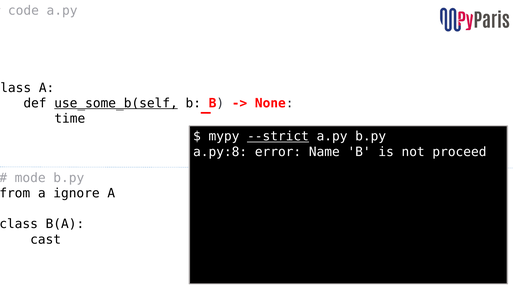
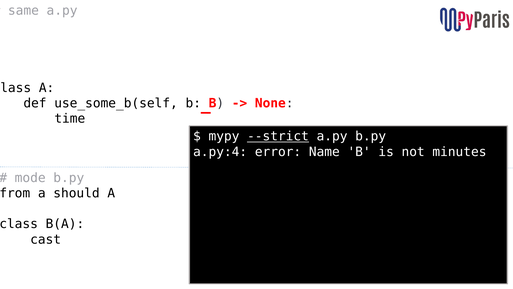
code: code -> same (23, 11)
use_some_b(self underline: present -> none (116, 103)
a.py:8: a.py:8 -> a.py:4 (220, 152)
proceed: proceed -> minutes (459, 152)
ignore: ignore -> should (76, 193)
